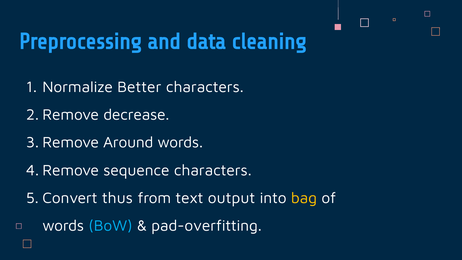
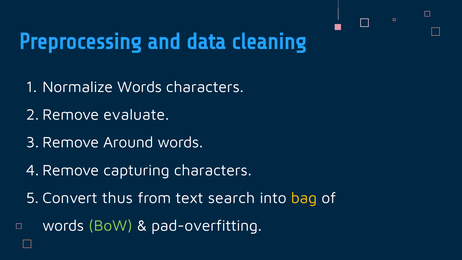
Normalize Better: Better -> Words (139, 87)
decrease: decrease -> evaluate (136, 115)
sequence: sequence -> capturing (136, 170)
output: output -> search (231, 198)
BoW colour: light blue -> light green (110, 226)
